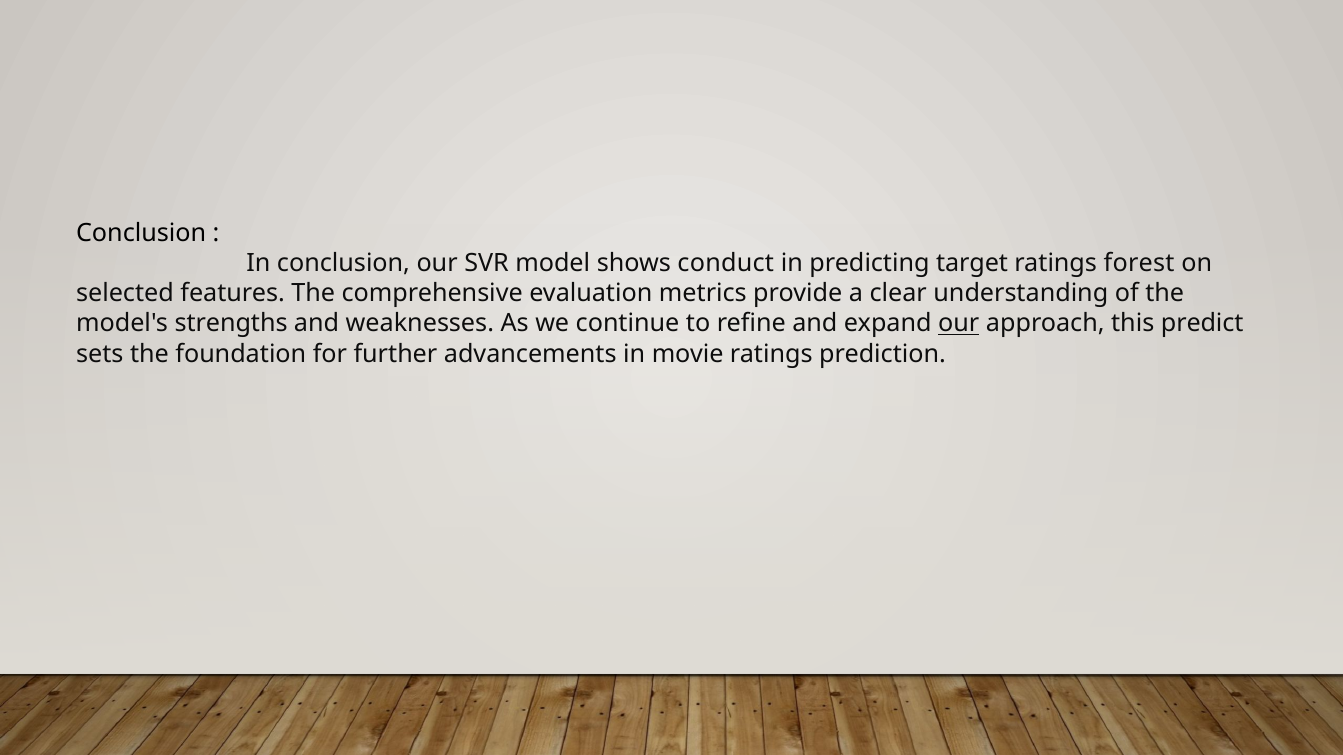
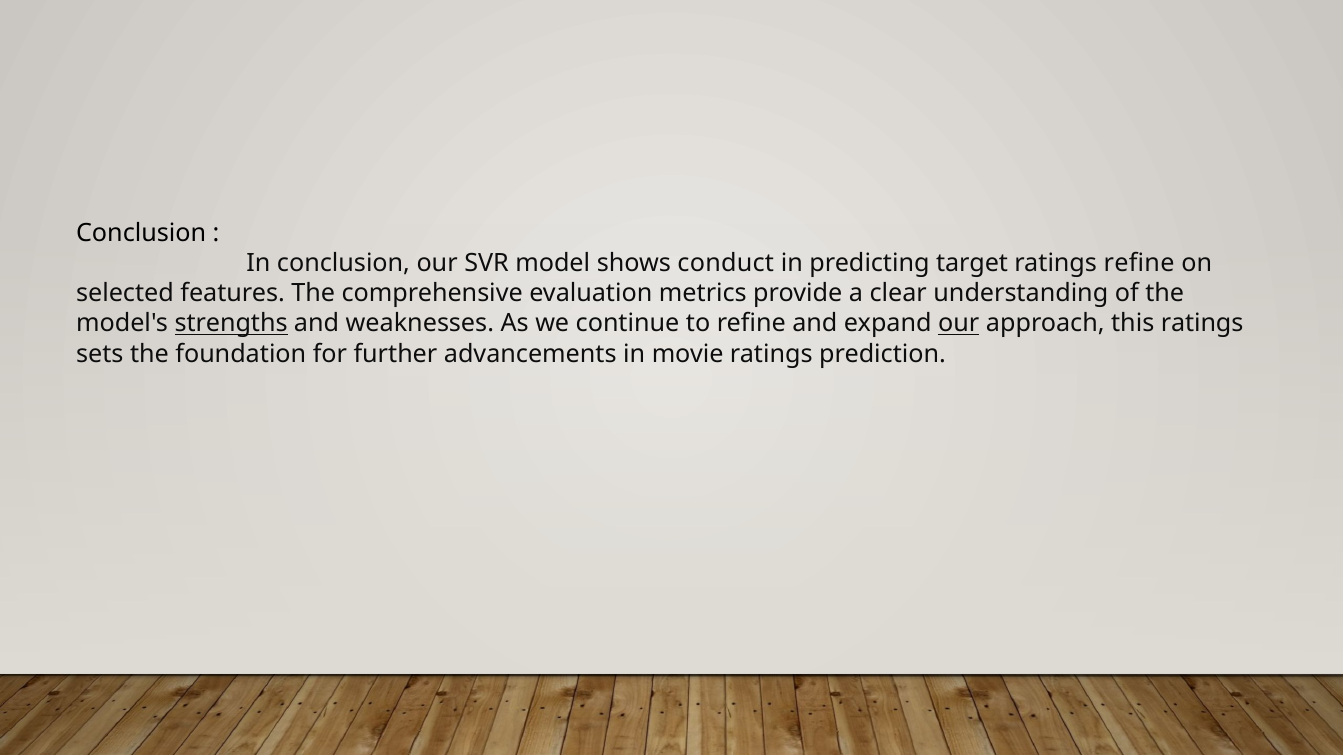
ratings forest: forest -> refine (1139, 263)
strengths underline: none -> present (231, 324)
this predict: predict -> ratings (1202, 324)
